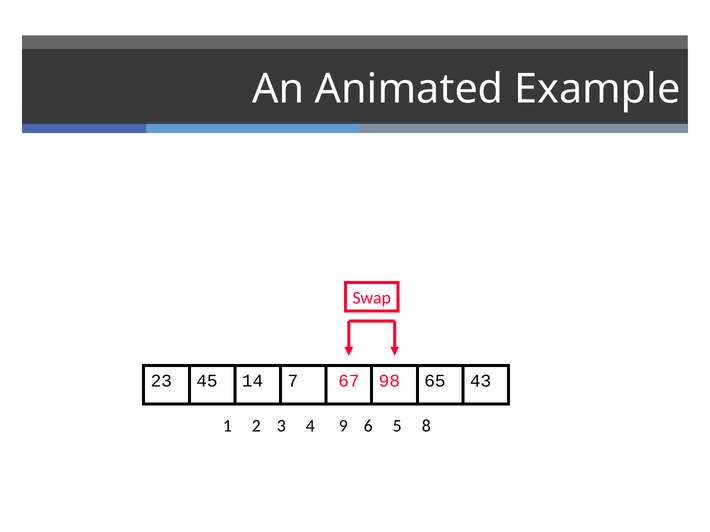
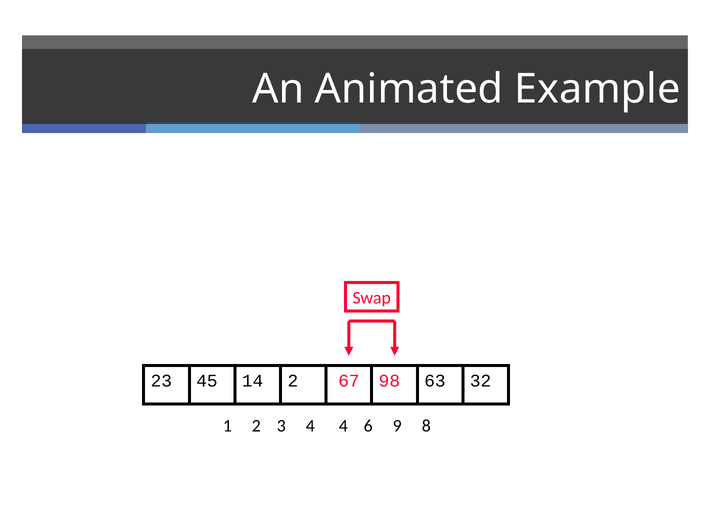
45 7: 7 -> 2 (293, 381)
65: 65 -> 63 (435, 381)
43: 43 -> 32 (481, 381)
4 9: 9 -> 4 (343, 426)
5: 5 -> 9 (397, 426)
